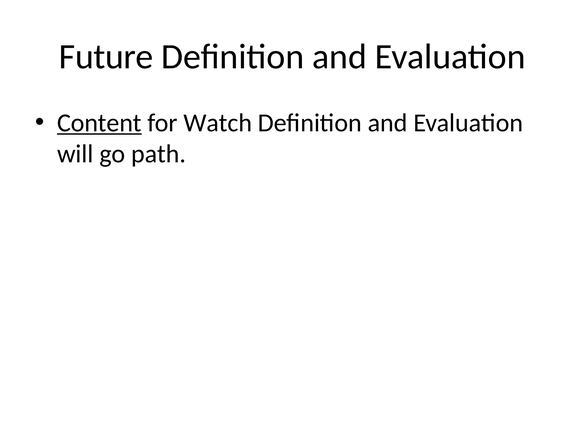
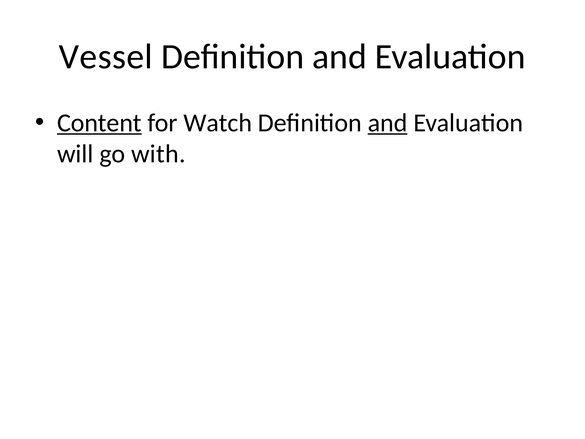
Future: Future -> Vessel (106, 57)
and underline: none -> present (388, 123)
path: path -> with (158, 154)
